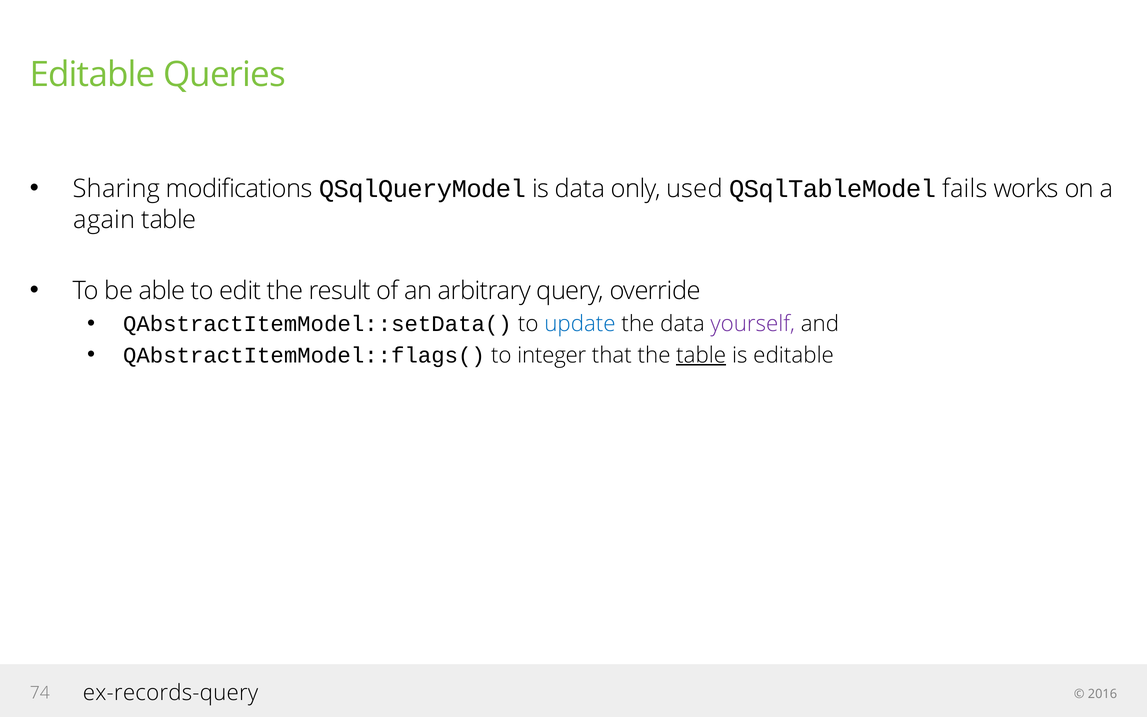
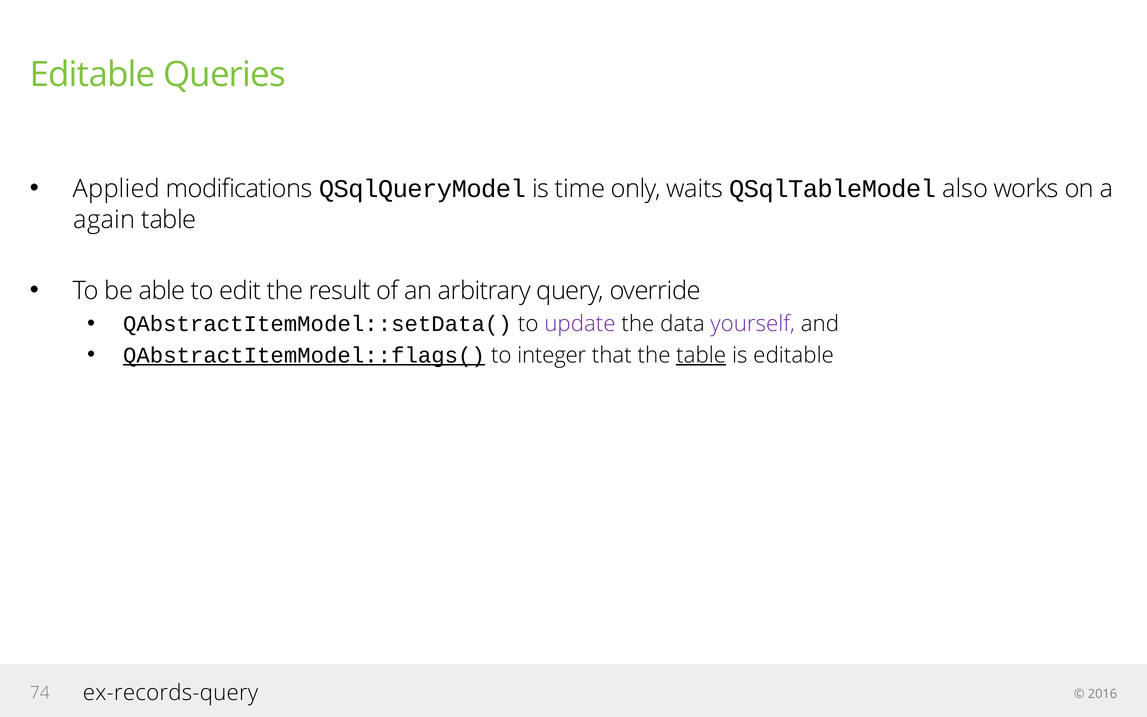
Sharing: Sharing -> Applied (116, 189)
is data: data -> time (580, 189)
used: used -> waits (695, 189)
fails: fails -> also (965, 189)
update colour: blue -> purple (580, 324)
QAbstractItemModel::flags( underline: none -> present (304, 355)
